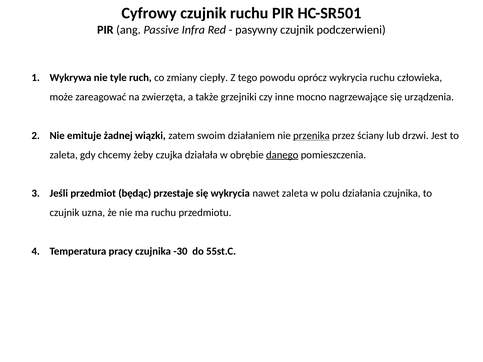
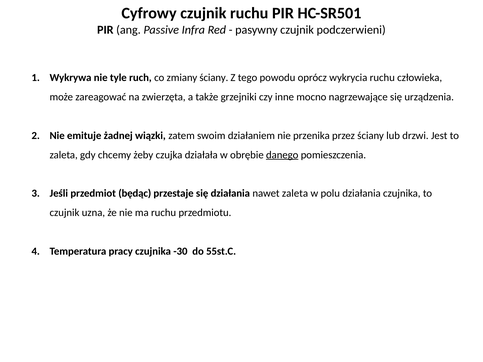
zmiany ciepły: ciepły -> ściany (214, 78)
przenika underline: present -> none (311, 136)
się wykrycia: wykrycia -> działania (230, 194)
